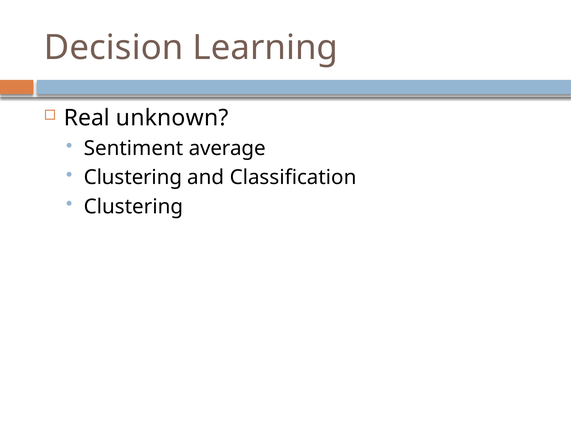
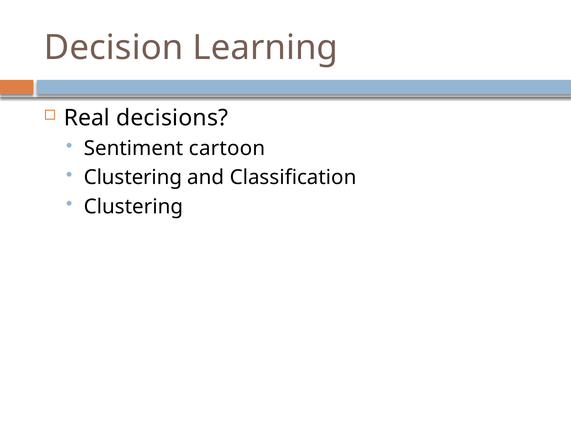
unknown: unknown -> decisions (172, 118)
average: average -> cartoon (227, 149)
